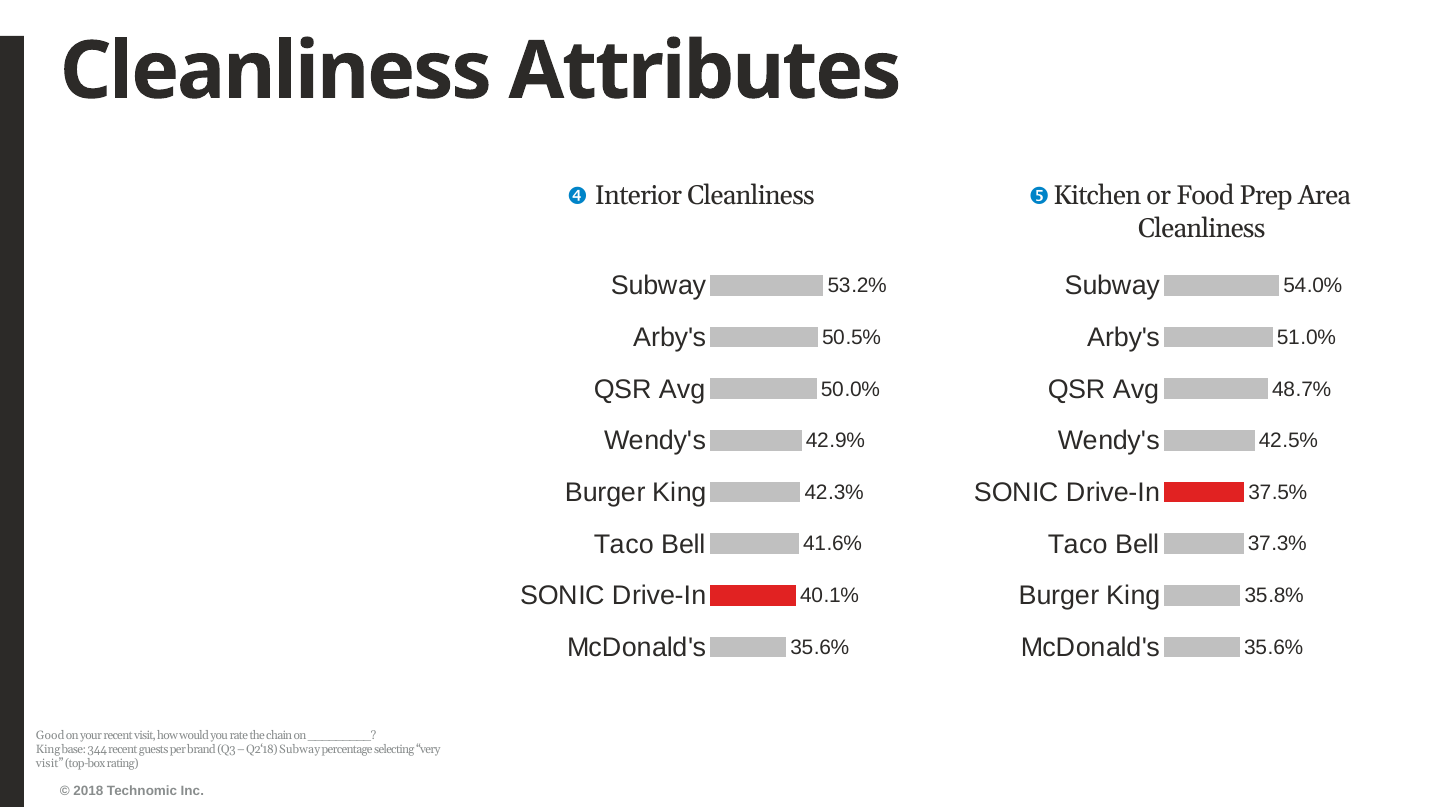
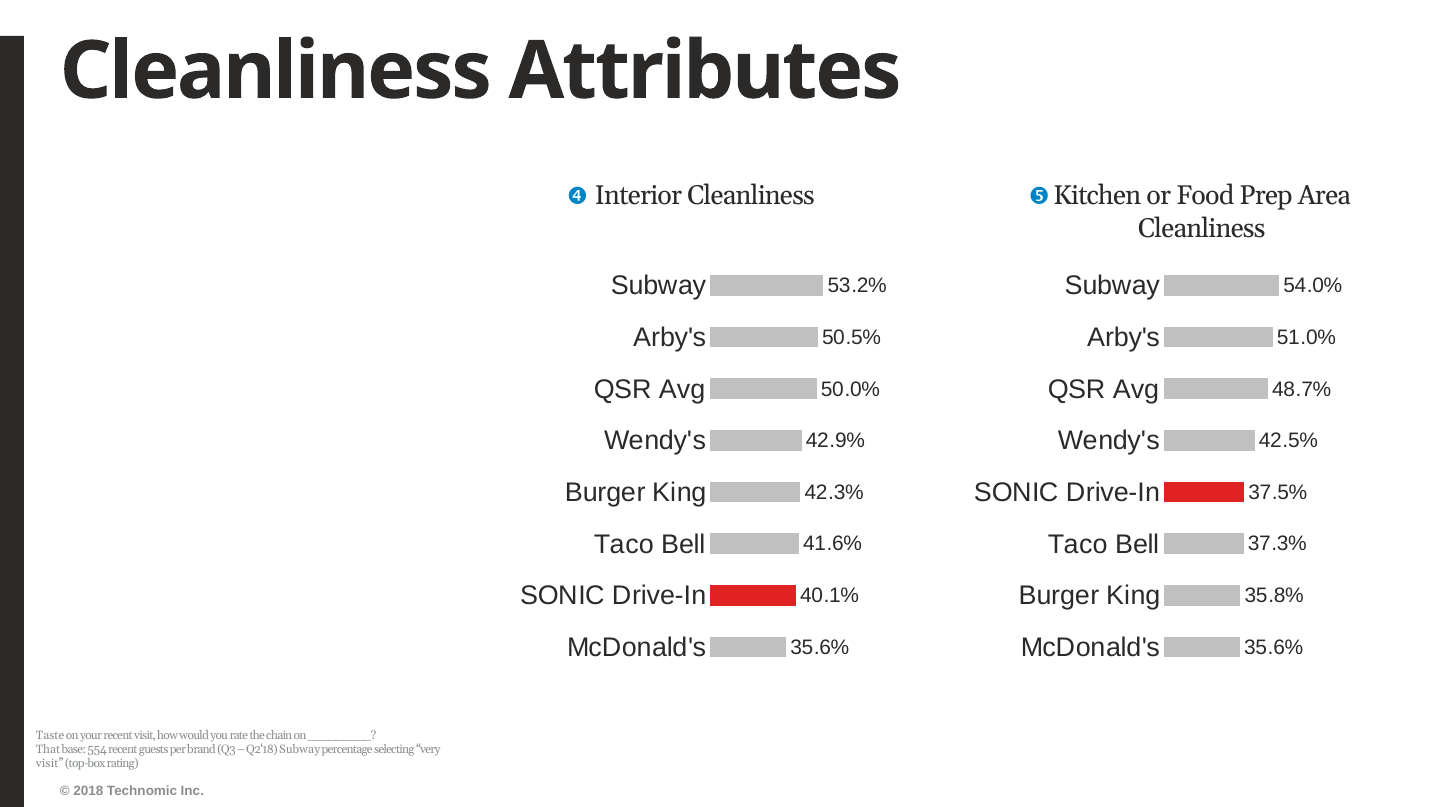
Good: Good -> Taste (50, 736)
King: King -> That (48, 750)
344: 344 -> 554 (97, 750)
